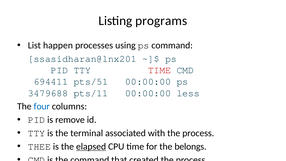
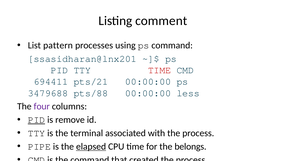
programs: programs -> comment (161, 21)
happen: happen -> pattern (58, 45)
pts/51: pts/51 -> pts/21 (91, 82)
pts/11: pts/11 -> pts/88 (91, 93)
four colour: blue -> purple (42, 106)
PID underline: none -> present (36, 120)
THEE: THEE -> PIPE (39, 146)
